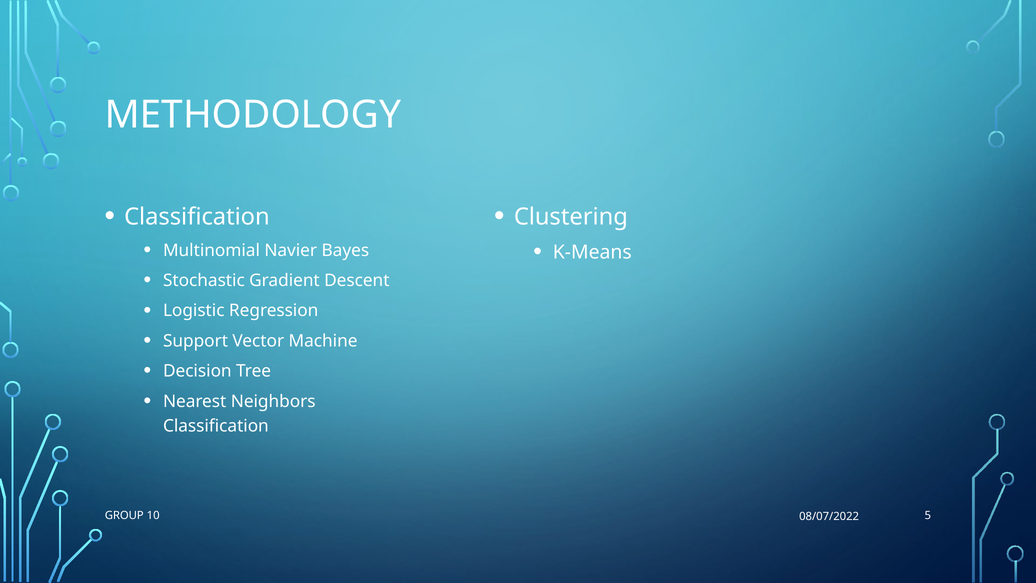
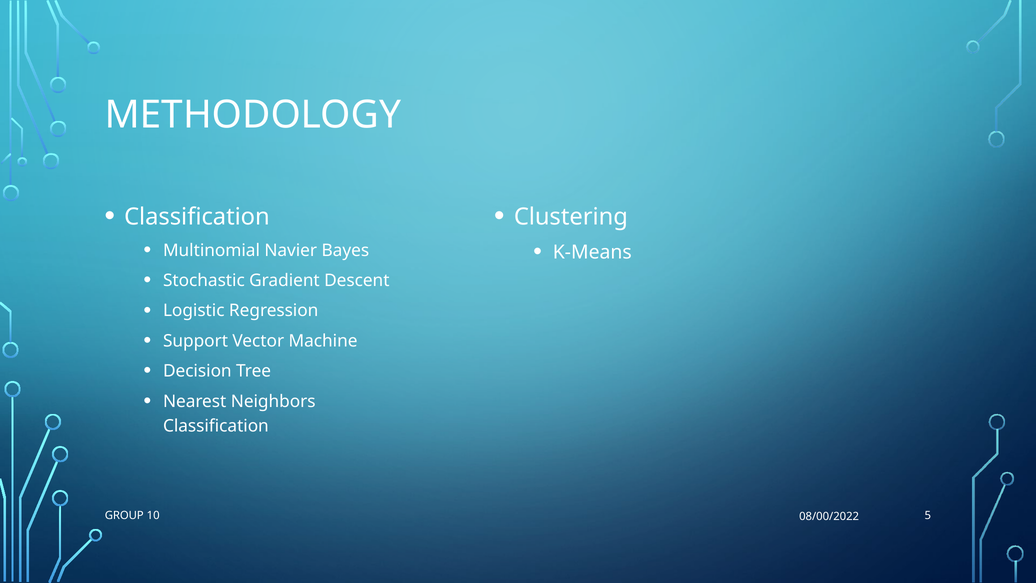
08/07/2022: 08/07/2022 -> 08/00/2022 (829, 516)
